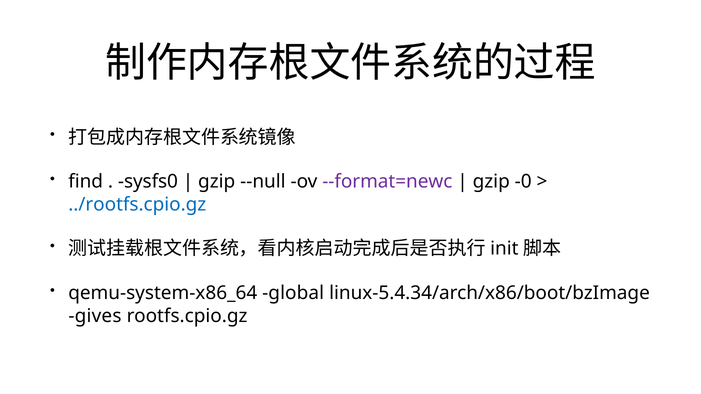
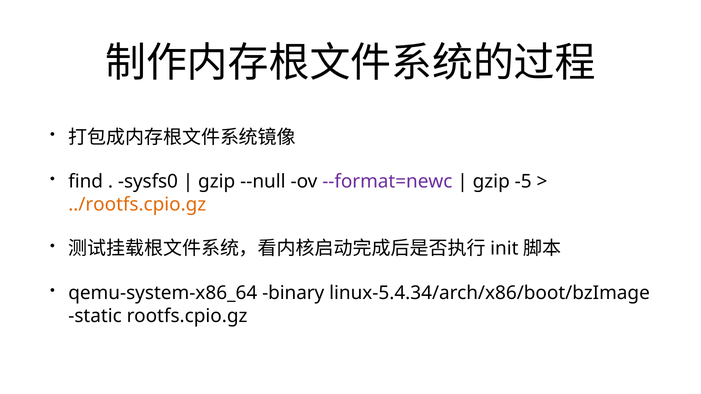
-0: -0 -> -5 (523, 182)
../rootfs.cpio.gz colour: blue -> orange (137, 205)
global: global -> binary (293, 293)
gives: gives -> static (95, 316)
